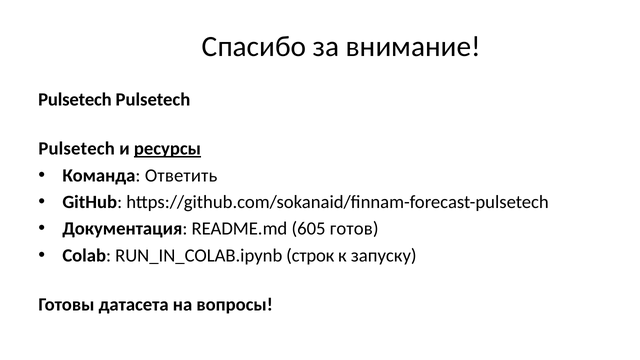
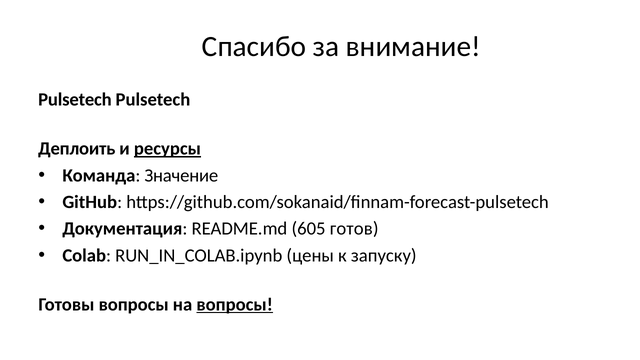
Pulsetech: Pulsetech -> Деплоить (77, 149)
Ответить: Ответить -> Значение (181, 175)
строк: строк -> цены (310, 255)
Готовы датасета: датасета -> вопросы (134, 304)
вопросы underline: none -> present (235, 304)
